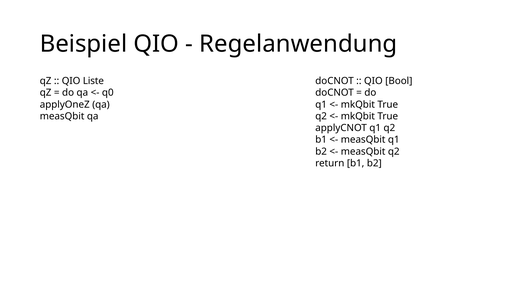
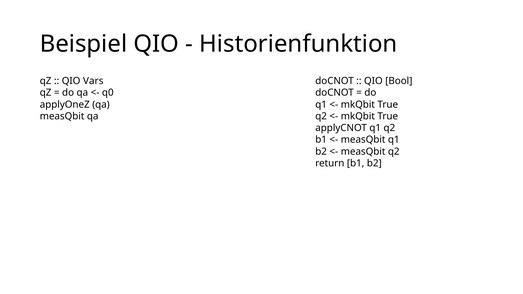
Regelanwendung: Regelanwendung -> Historienfunktion (298, 44)
Liste: Liste -> Vars (93, 81)
